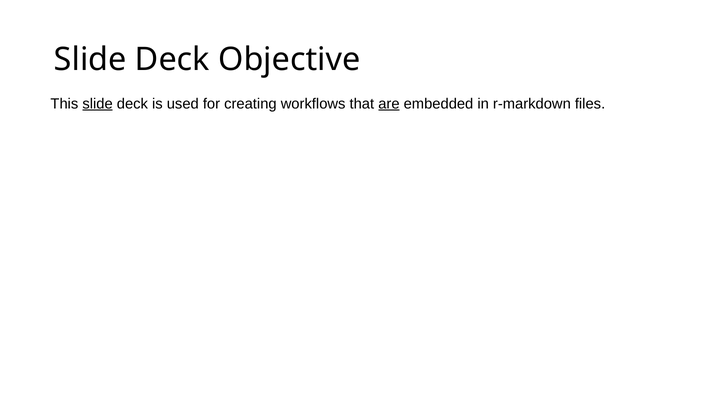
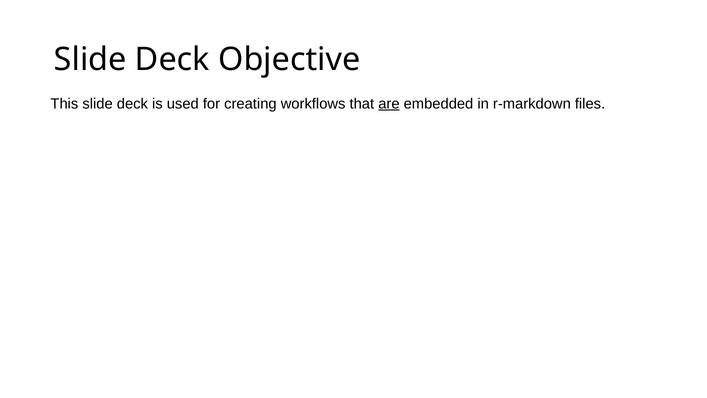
slide underline: present -> none (98, 104)
